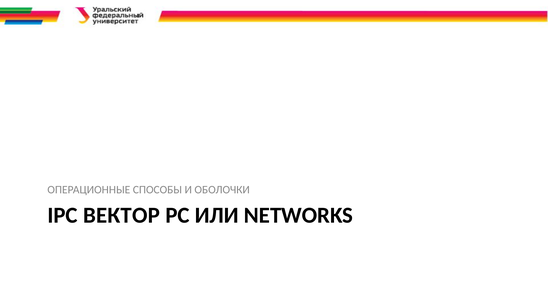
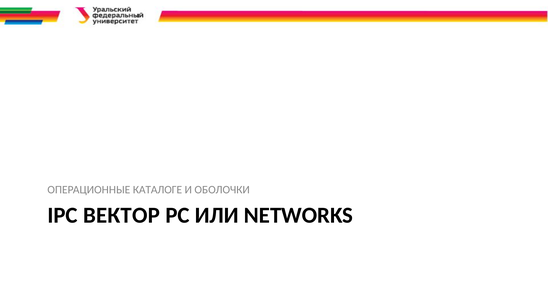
СПОСОБЫ: СПОСОБЫ -> КАТАЛОГЕ (157, 190)
